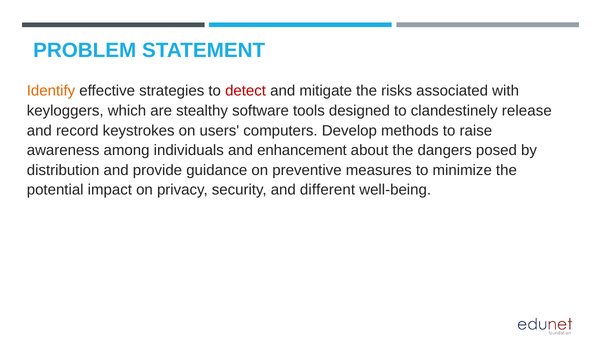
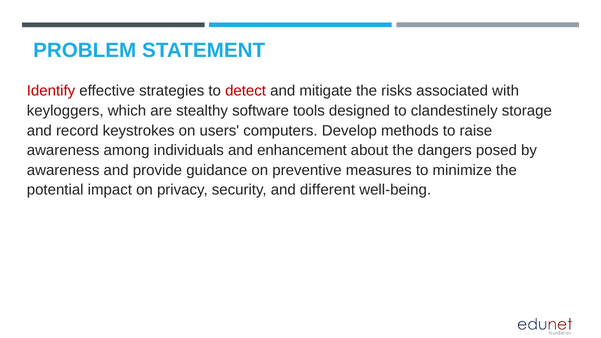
Identify colour: orange -> red (51, 91)
release: release -> storage (527, 111)
distribution: distribution -> awareness (63, 170)
